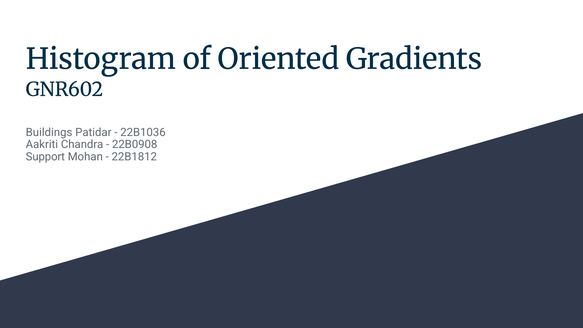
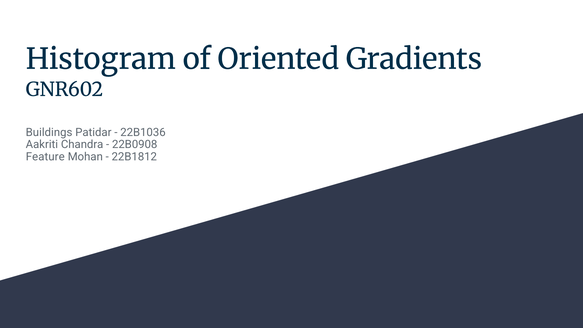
Support: Support -> Feature (45, 157)
